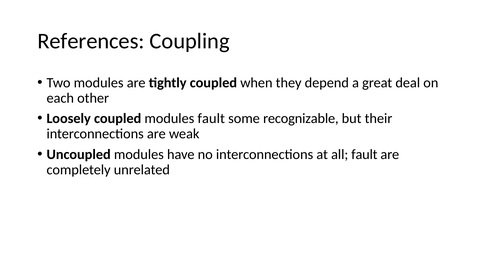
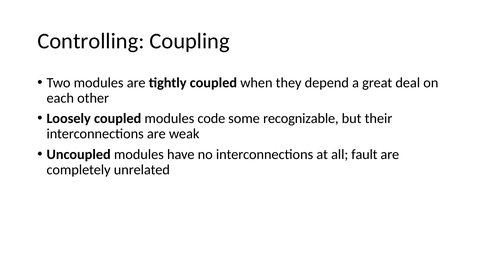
References: References -> Controlling (91, 41)
modules fault: fault -> code (211, 119)
